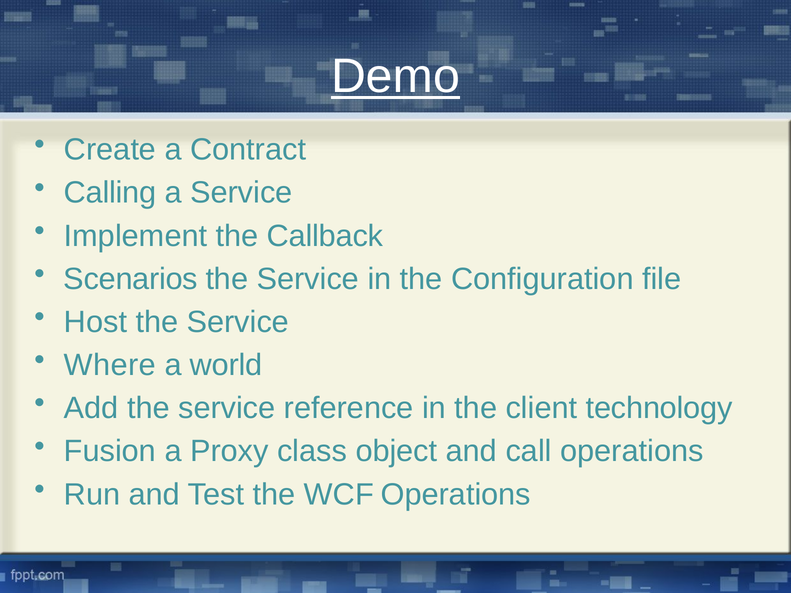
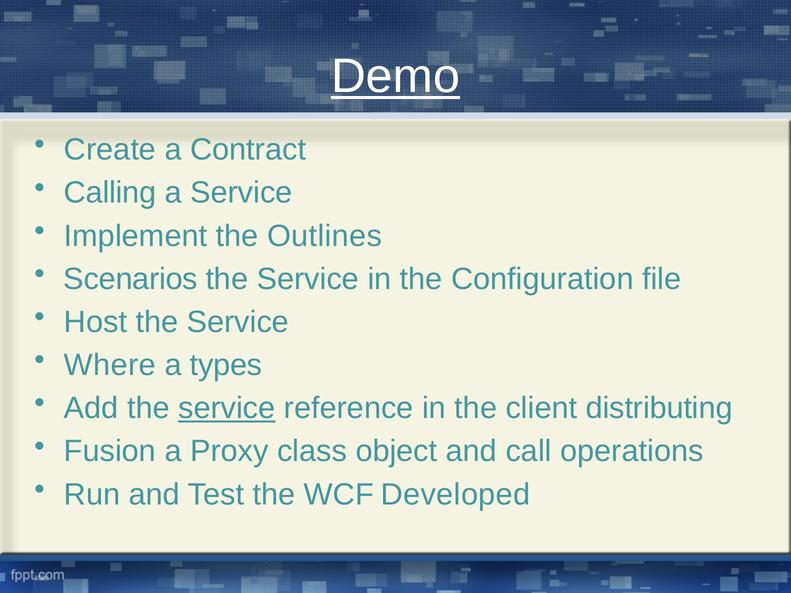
Callback: Callback -> Outlines (325, 236)
world: world -> types (226, 365)
service underline: none -> present (227, 408)
technology: technology -> distributing (659, 408)
WCF Operations: Operations -> Developed (456, 495)
